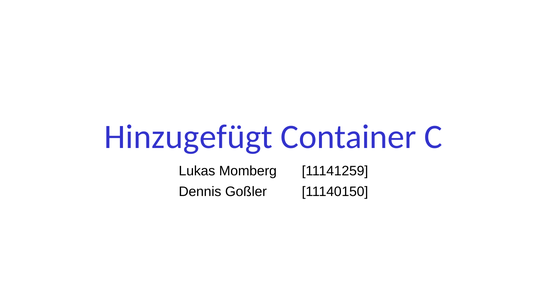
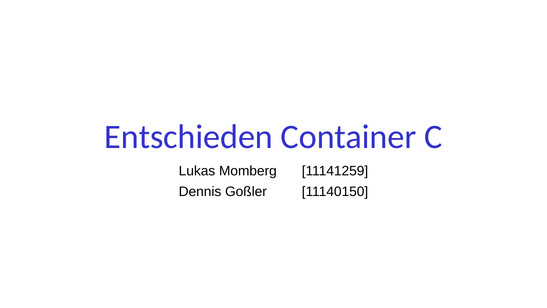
Hinzugefügt: Hinzugefügt -> Entschieden (189, 137)
